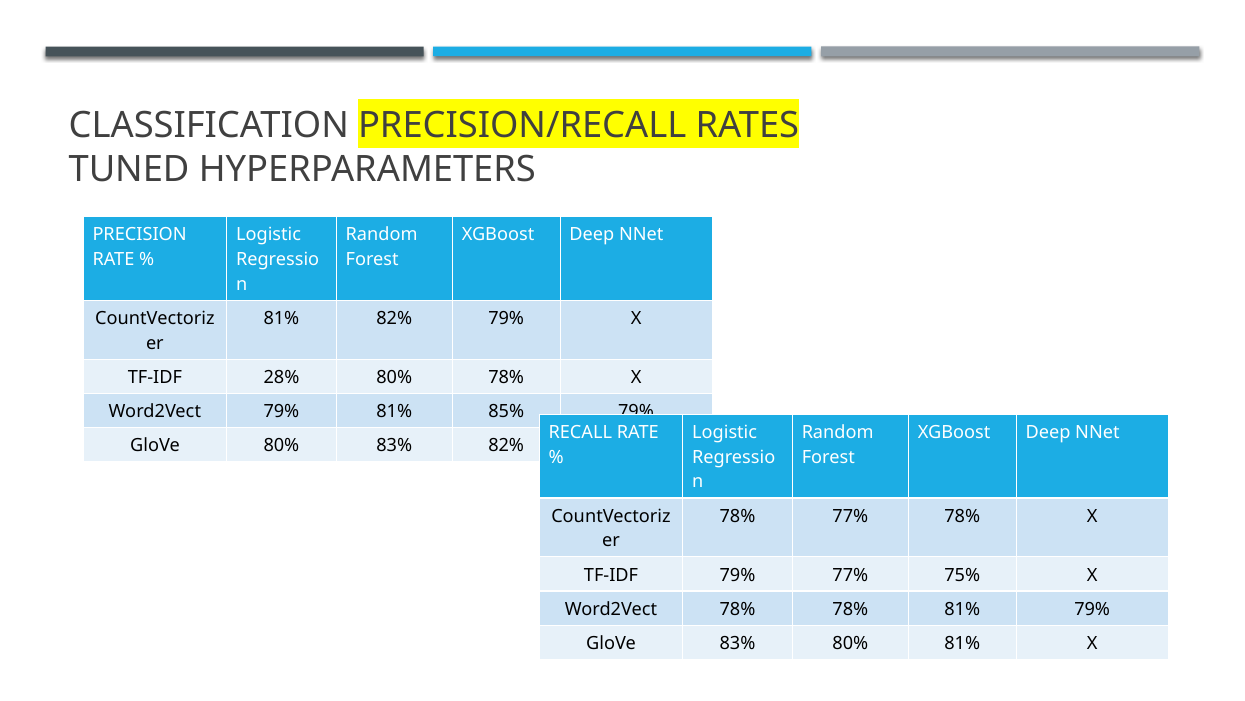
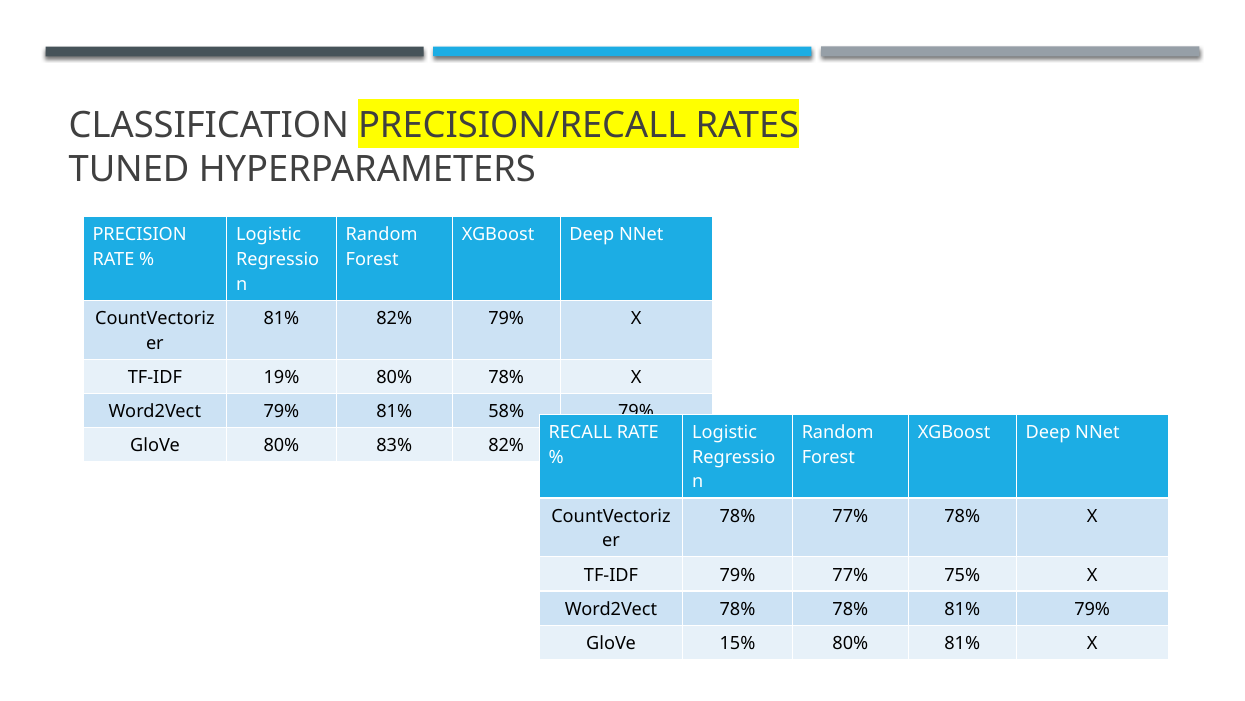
28%: 28% -> 19% (281, 377)
85%: 85% -> 58% (506, 411)
GloVe 83%: 83% -> 15% (738, 643)
